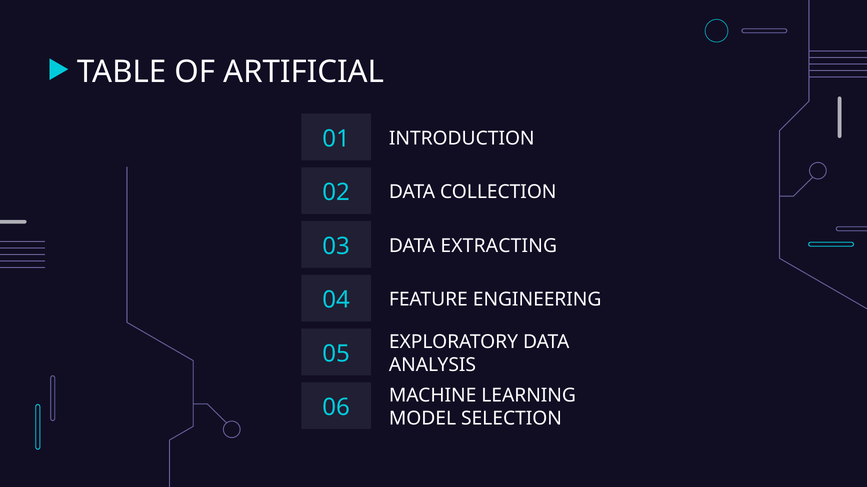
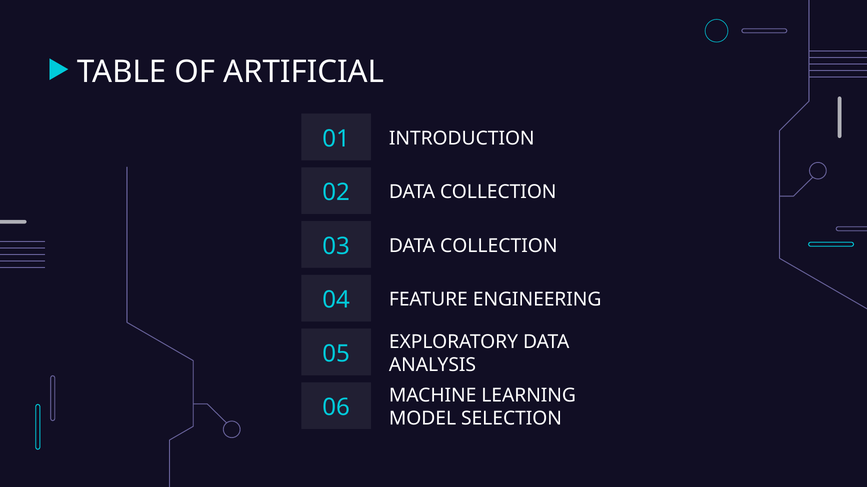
EXTRACTING: EXTRACTING -> COLLECTION (499, 246)
